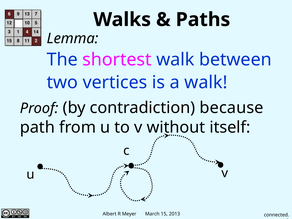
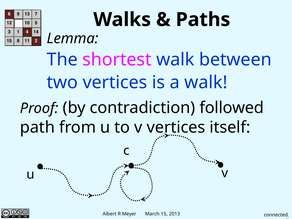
because: because -> followed (232, 108)
v without: without -> vertices (176, 127)
